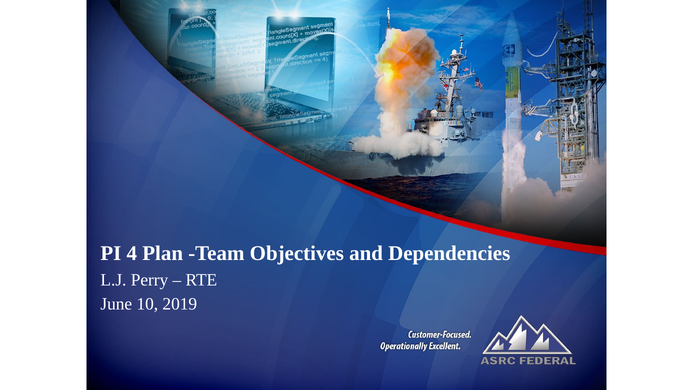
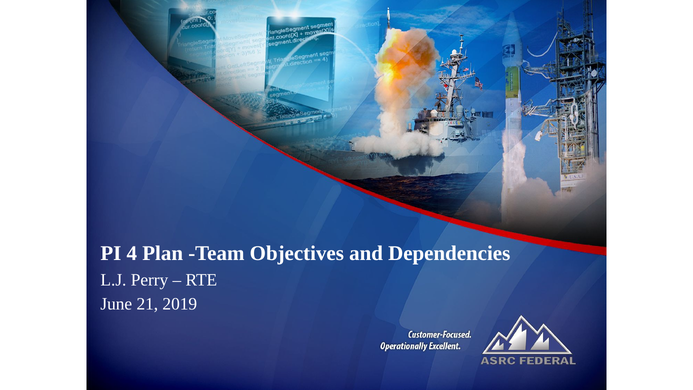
10: 10 -> 21 (147, 304)
